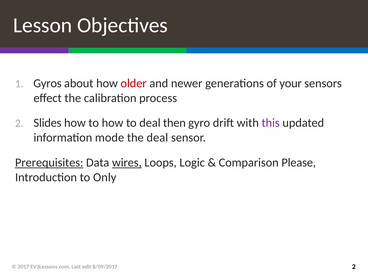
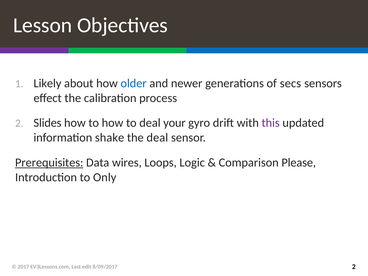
Gyros: Gyros -> Likely (47, 83)
older colour: red -> blue (134, 83)
your: your -> secs (290, 83)
then: then -> your (174, 123)
mode: mode -> shake (110, 138)
wires underline: present -> none (127, 163)
